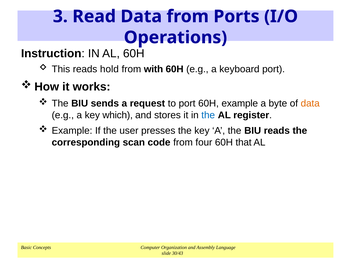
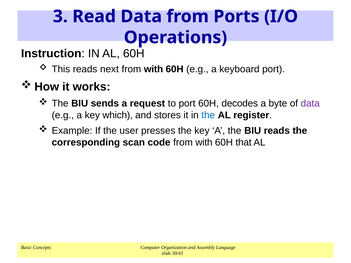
hold: hold -> next (109, 69)
60H example: example -> decodes (240, 103)
data colour: orange -> purple (310, 103)
code from four: four -> with (204, 142)
